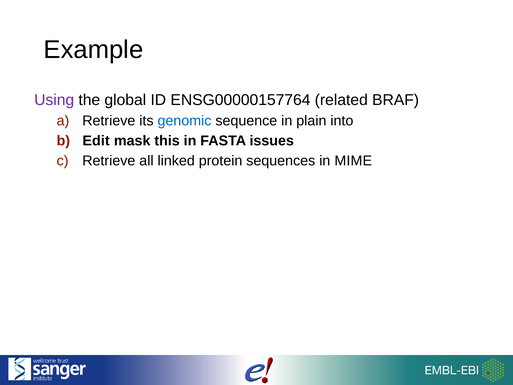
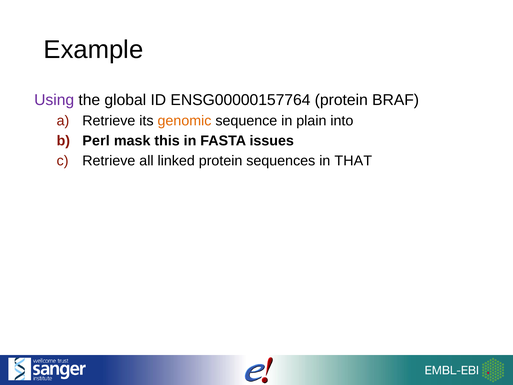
ENSG00000157764 related: related -> protein (341, 100)
genomic colour: blue -> orange (184, 121)
Edit: Edit -> Perl (96, 141)
MIME: MIME -> THAT (353, 161)
